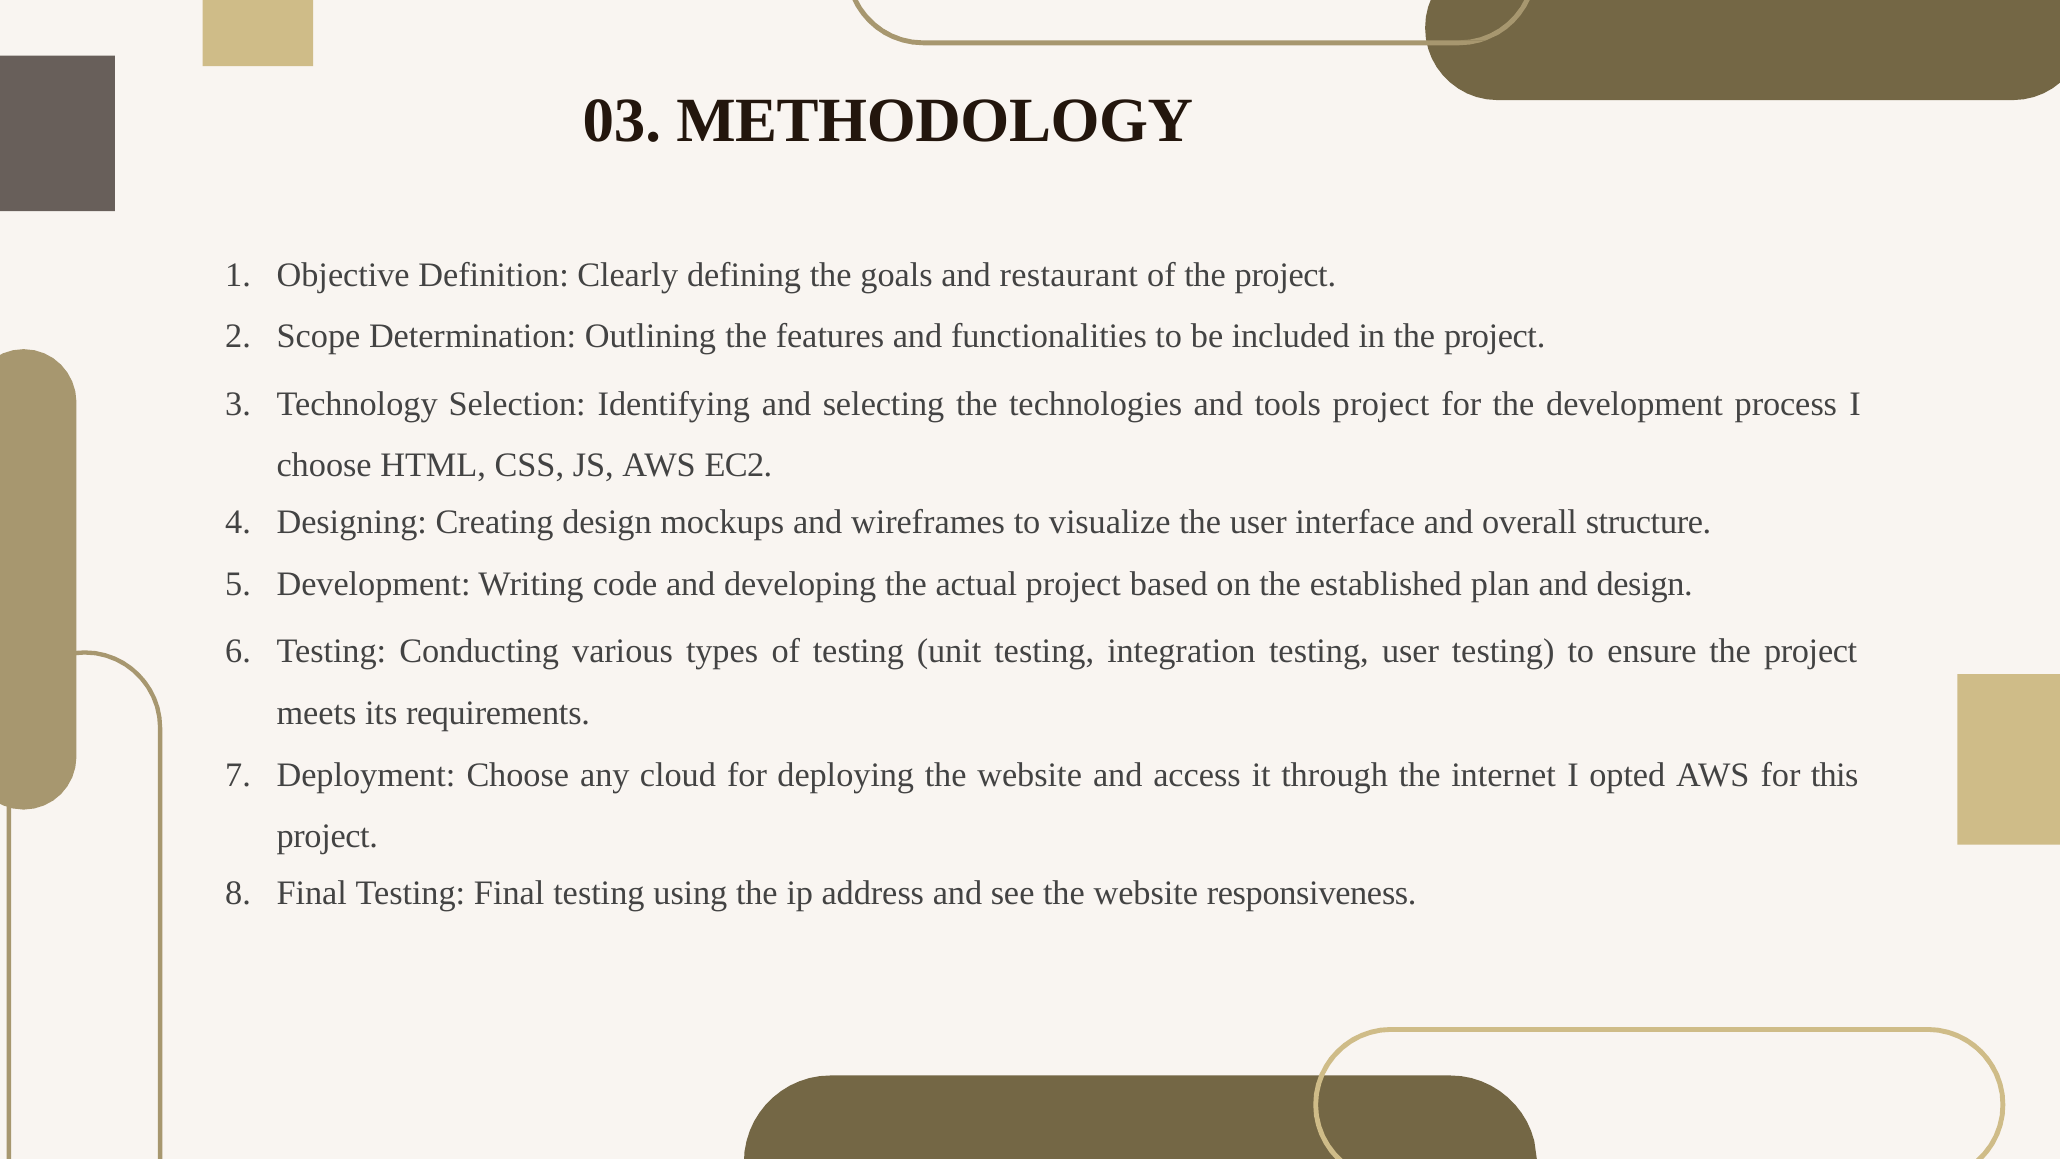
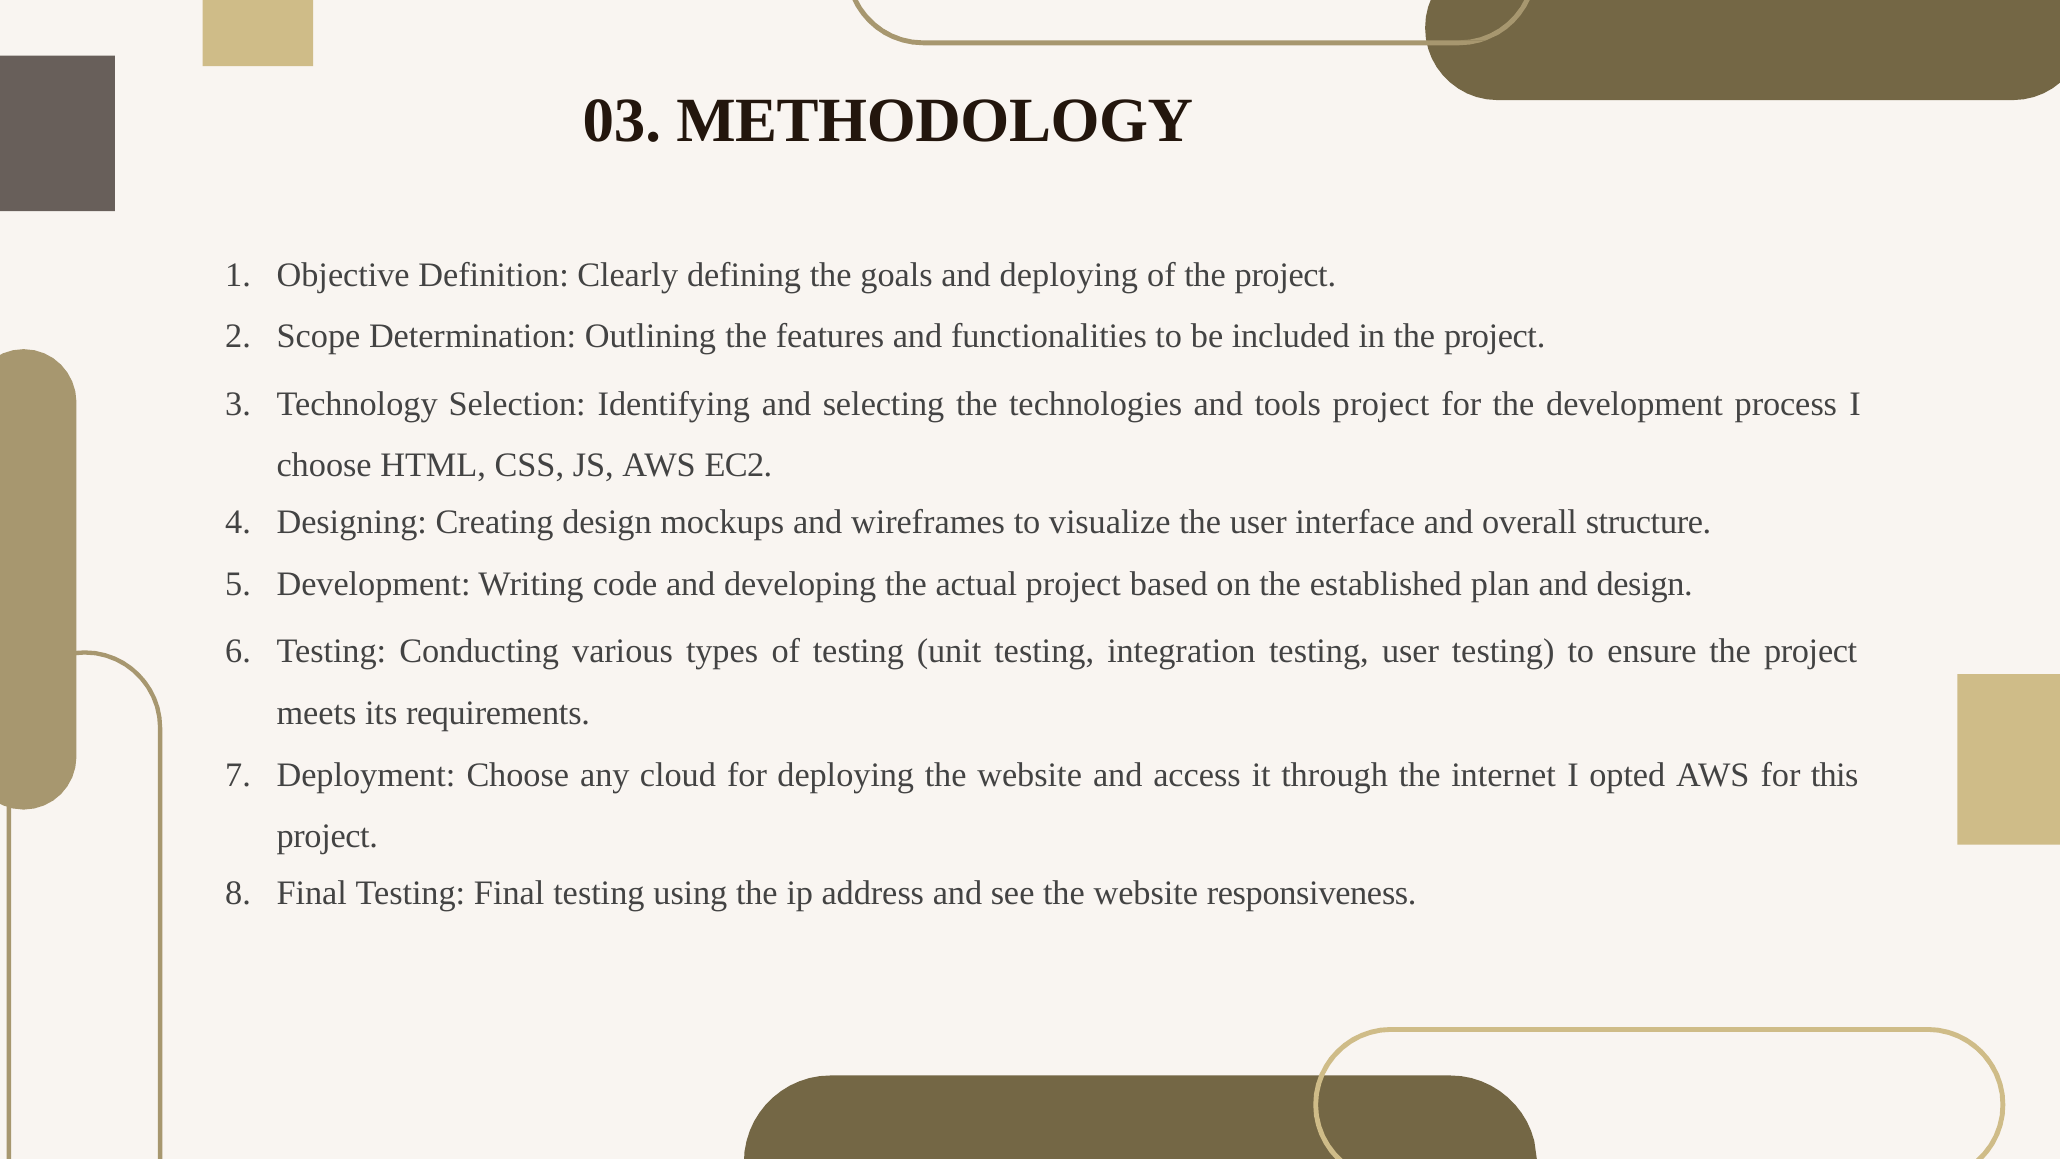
and restaurant: restaurant -> deploying (1069, 275)
